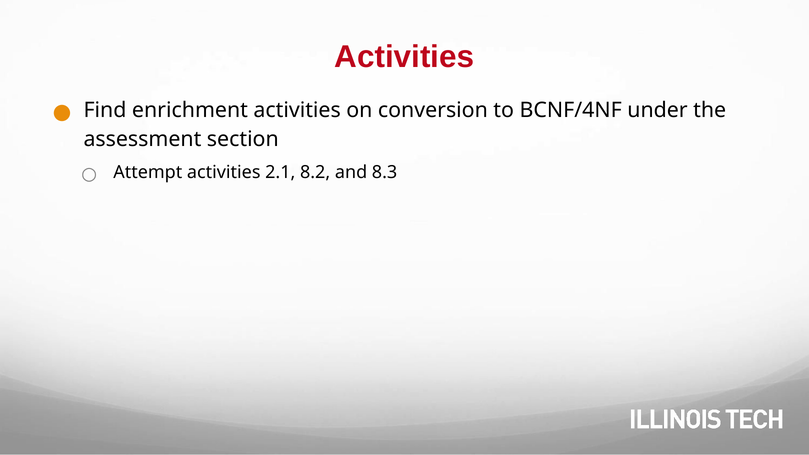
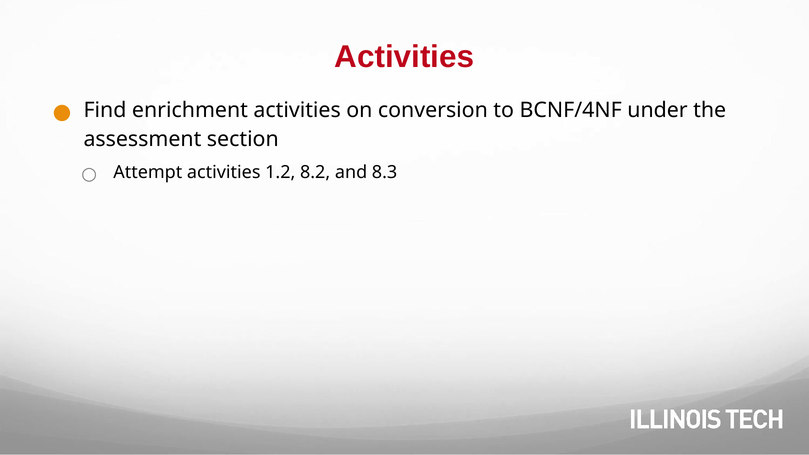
2.1: 2.1 -> 1.2 (280, 173)
